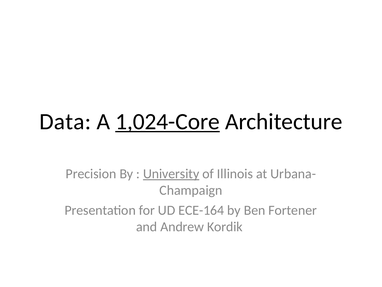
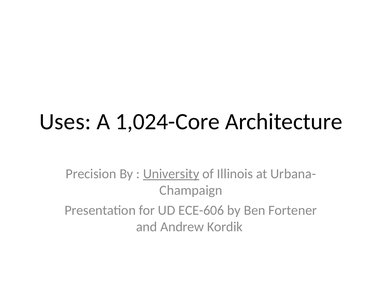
Data: Data -> Uses (65, 121)
1,024-Core underline: present -> none (168, 121)
ECE-164: ECE-164 -> ECE-606 (201, 210)
